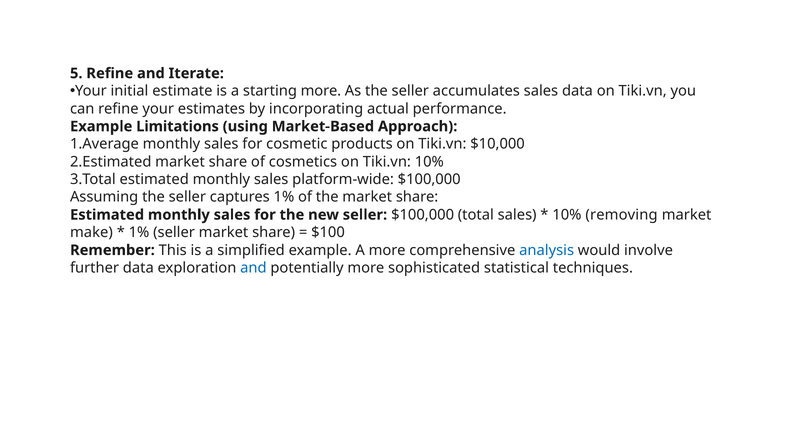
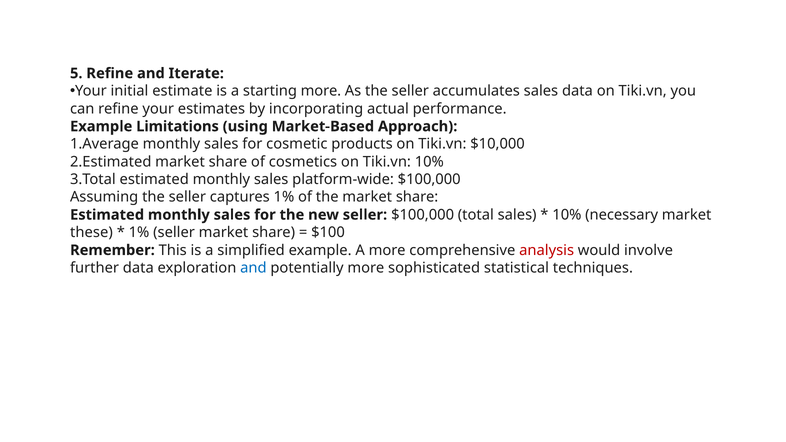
removing: removing -> necessary (622, 215)
make: make -> these (91, 233)
analysis colour: blue -> red (547, 250)
